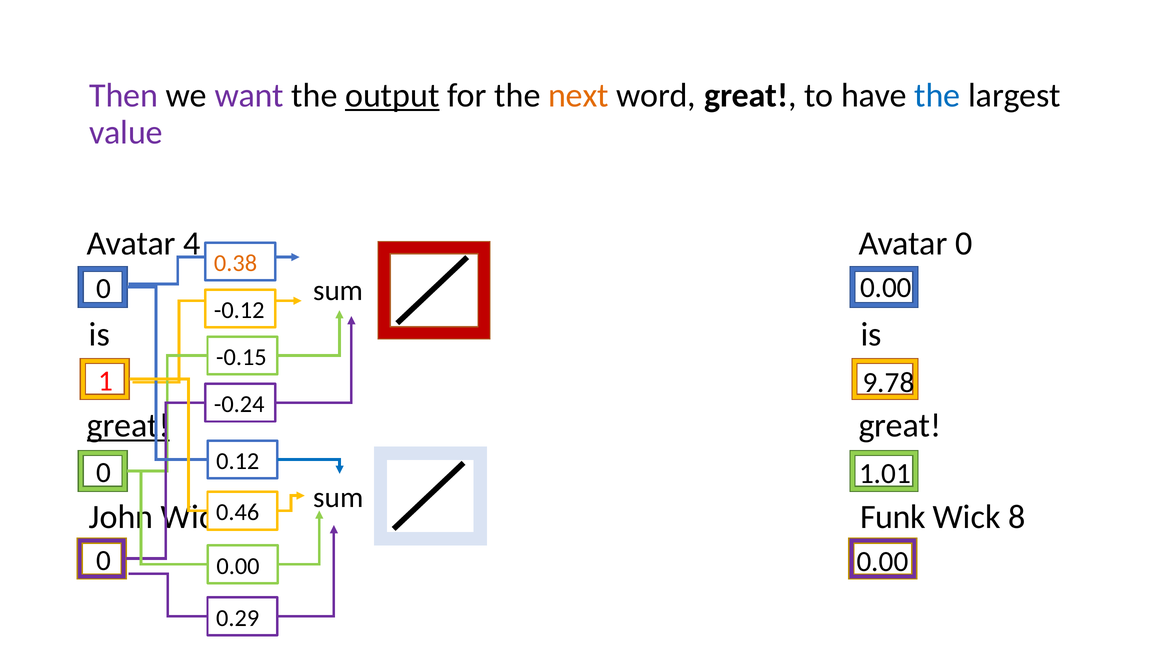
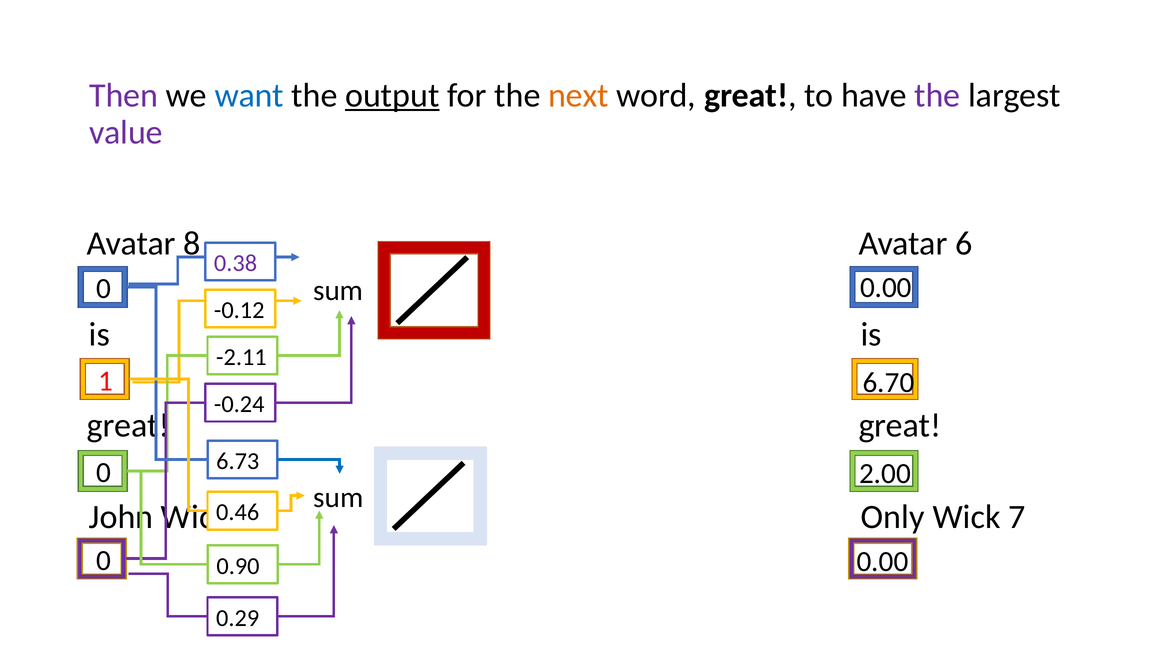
want colour: purple -> blue (249, 96)
the colour: blue -> purple (937, 96)
Avatar 4: 4 -> 8 (192, 244)
Avatar 0: 0 -> 6 (964, 244)
0.38 colour: orange -> purple (236, 263)
-0.15: -0.15 -> -2.11 (241, 357)
9.78: 9.78 -> 6.70 (888, 382)
great underline: present -> none (128, 426)
0.12: 0.12 -> 6.73 (238, 461)
1.01: 1.01 -> 2.00 (885, 474)
Funk: Funk -> Only (893, 517)
8: 8 -> 7 (1017, 517)
0.00: 0.00 -> 0.90 (238, 566)
